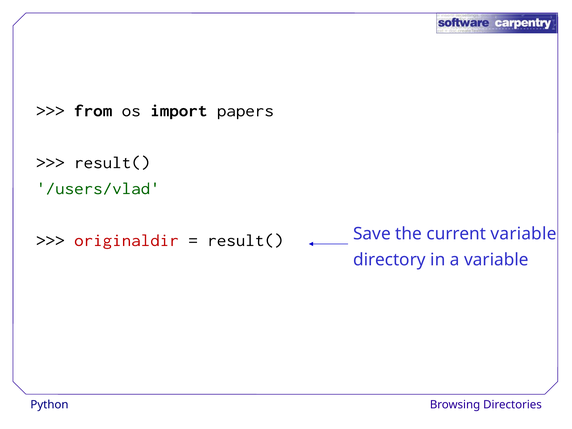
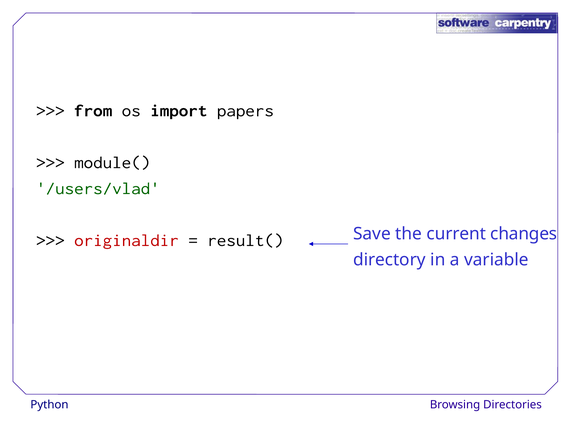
result(: result( -> module( (112, 162)
current variable: variable -> changes (524, 234)
